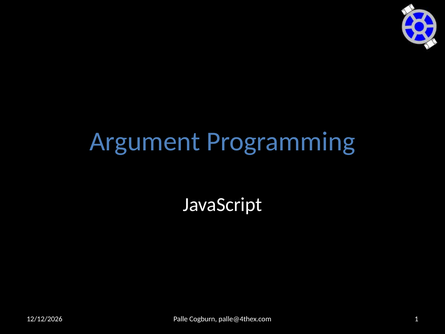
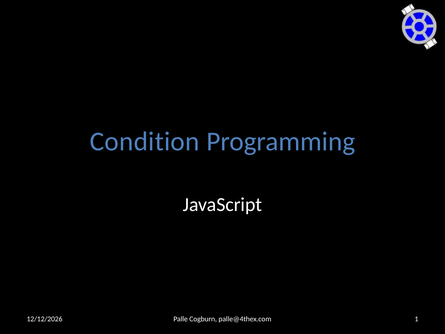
Argument: Argument -> Condition (145, 141)
